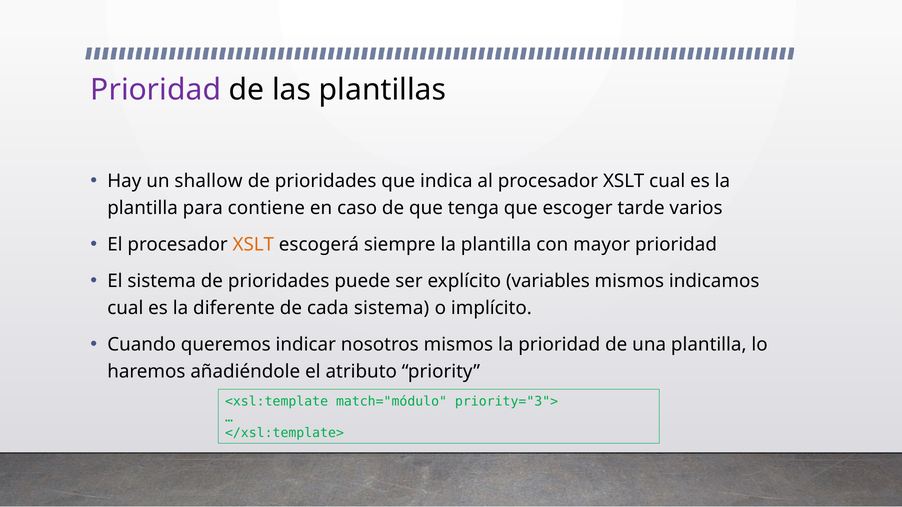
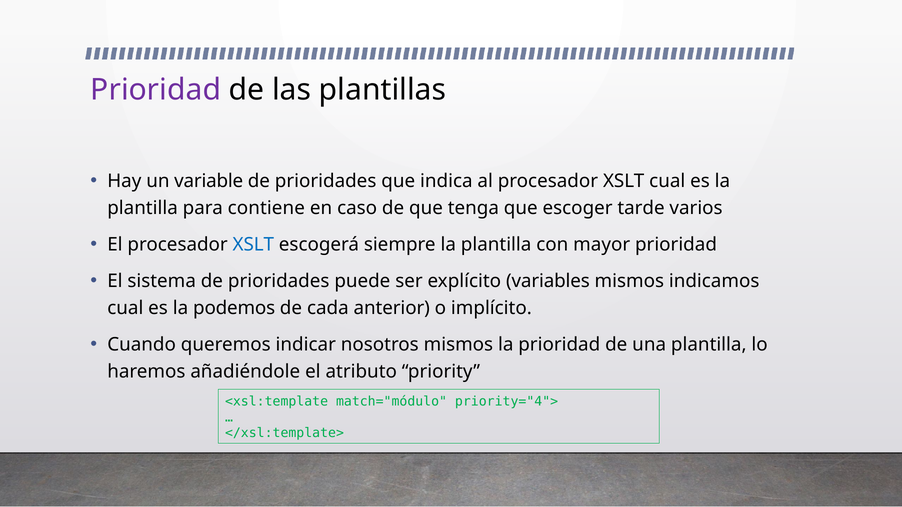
shallow: shallow -> variable (209, 181)
XSLT colour: orange -> blue (253, 245)
diferente: diferente -> podemos (234, 308)
cada sistema: sistema -> anterior (392, 308)
priority="3">: priority="3"> -> priority="4"> (507, 402)
